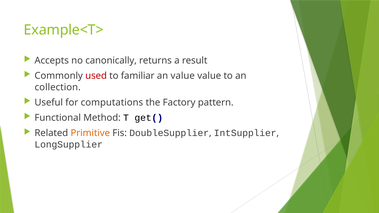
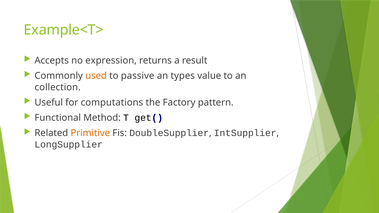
canonically: canonically -> expression (111, 61)
used colour: red -> orange (96, 76)
familiar: familiar -> passive (138, 76)
an value: value -> types (183, 76)
